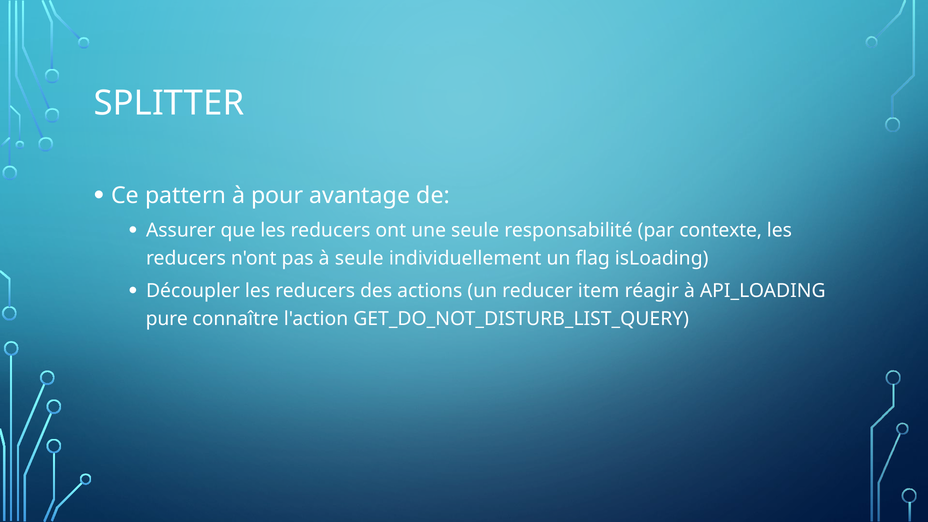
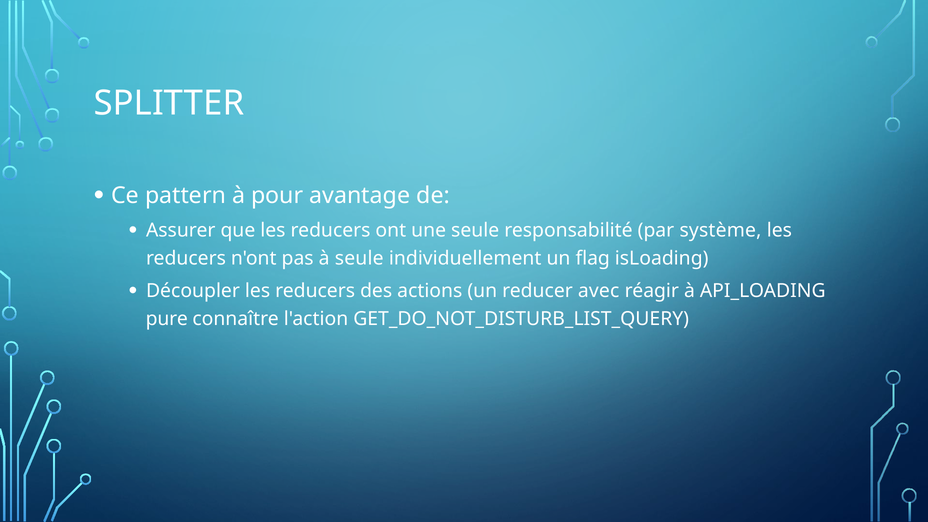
contexte: contexte -> système (720, 231)
item: item -> avec (599, 291)
